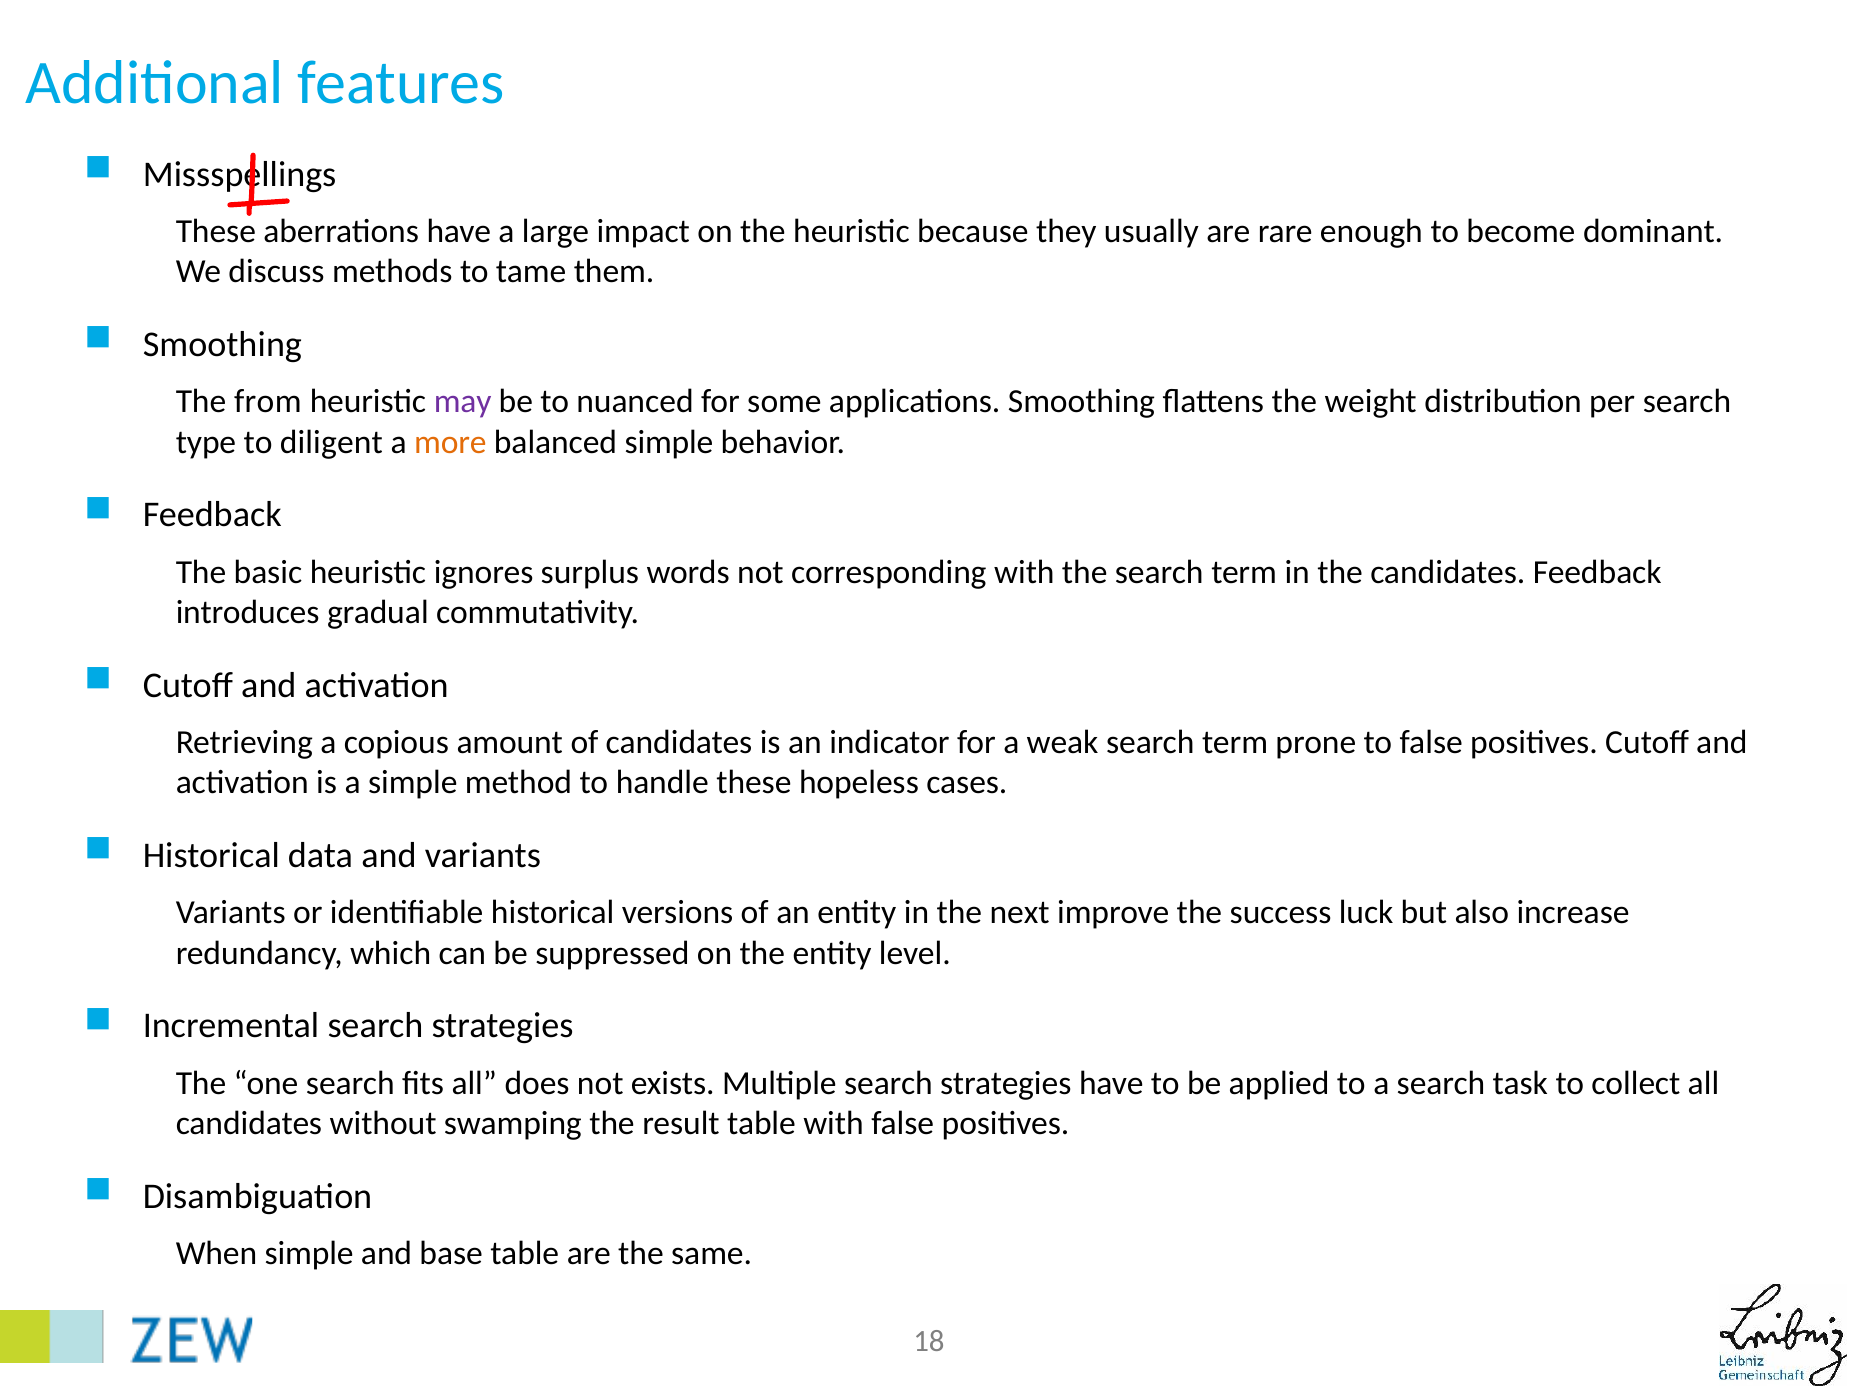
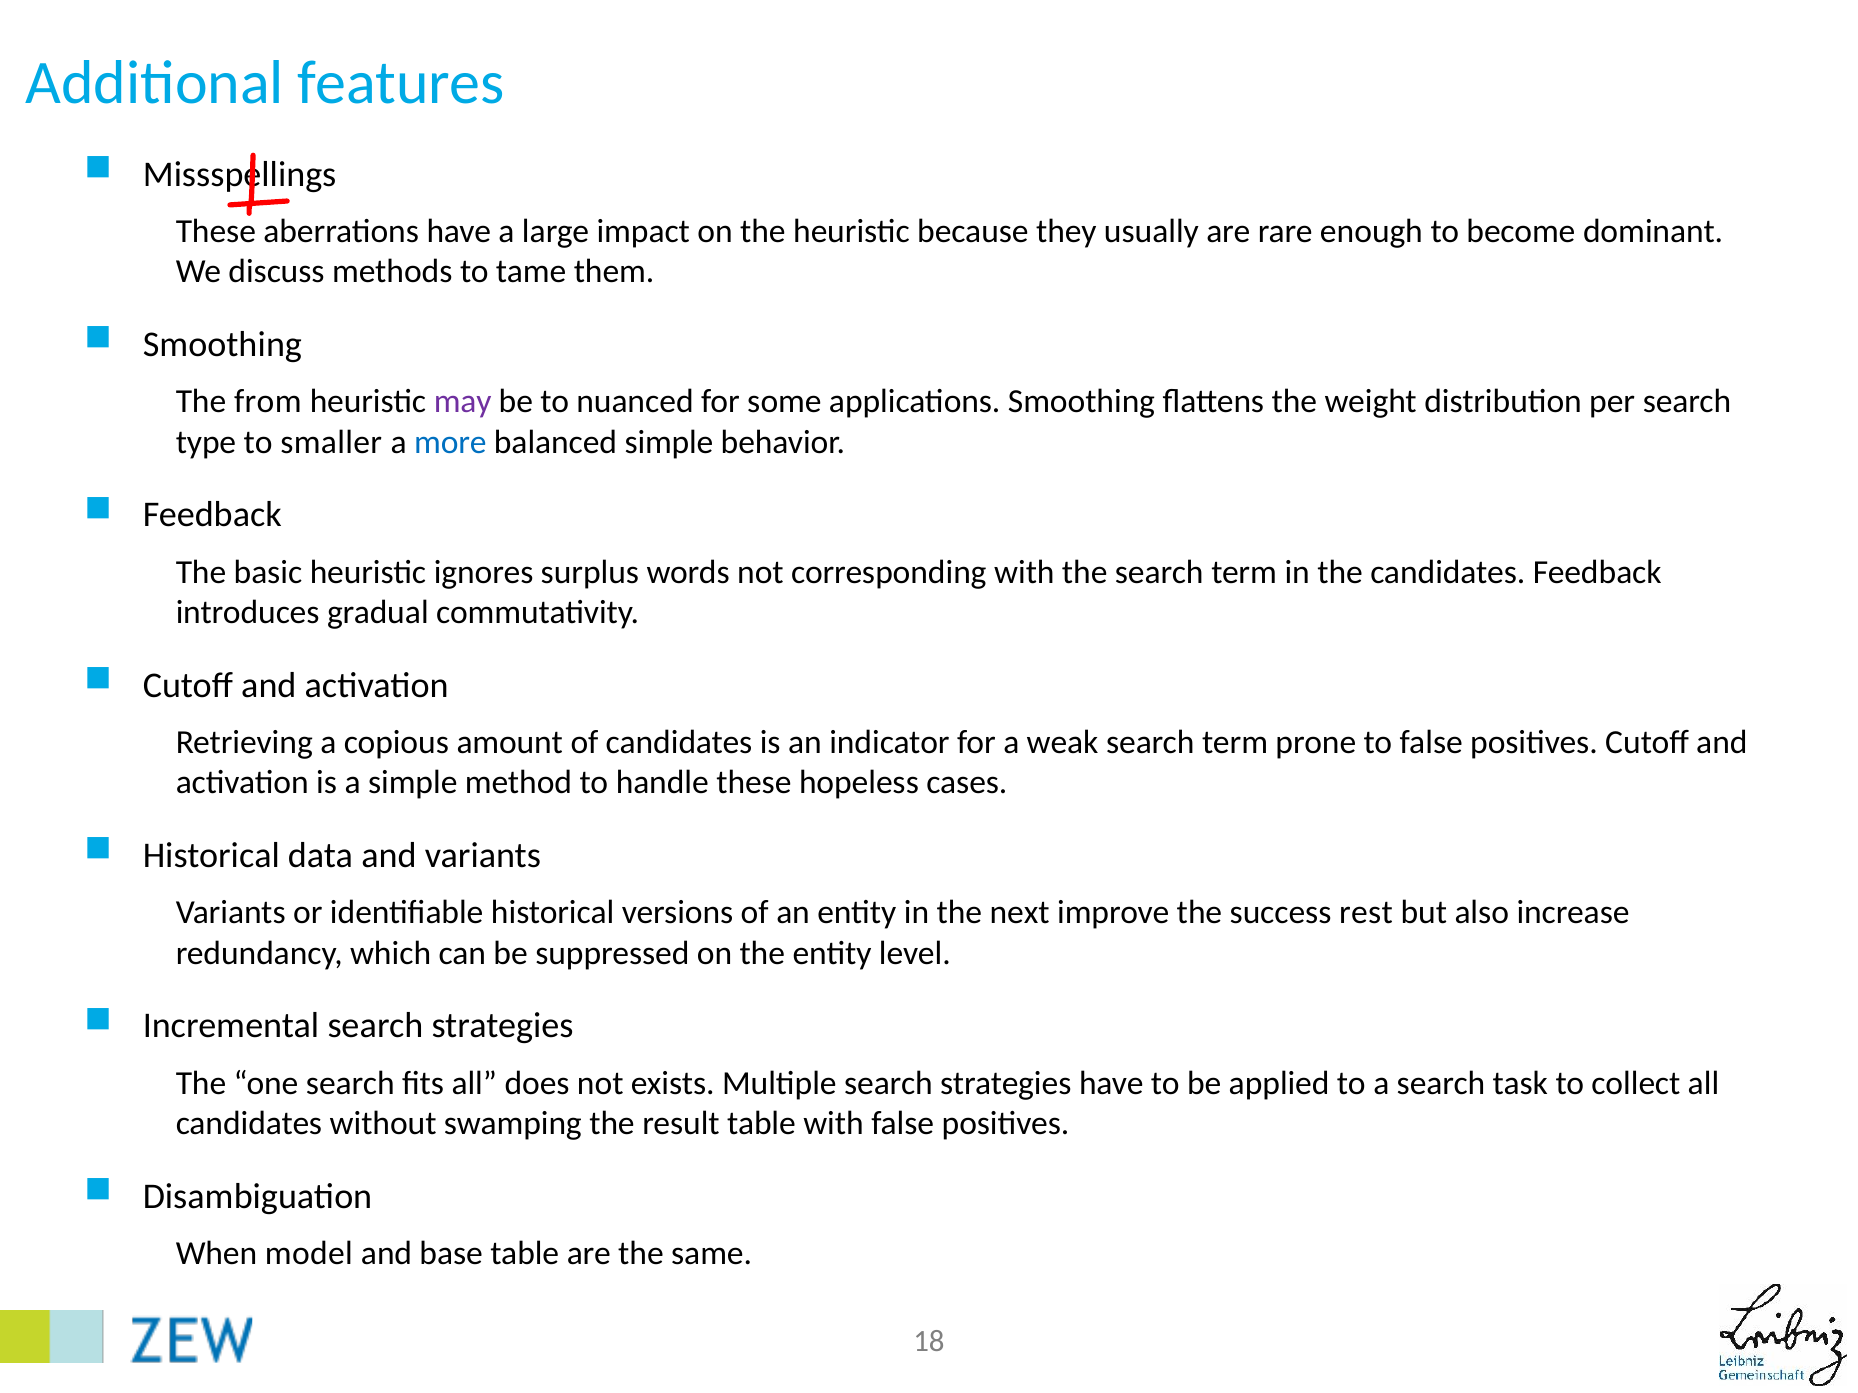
diligent: diligent -> smaller (331, 442)
more colour: orange -> blue (450, 442)
luck: luck -> rest (1366, 913)
When simple: simple -> model (309, 1254)
